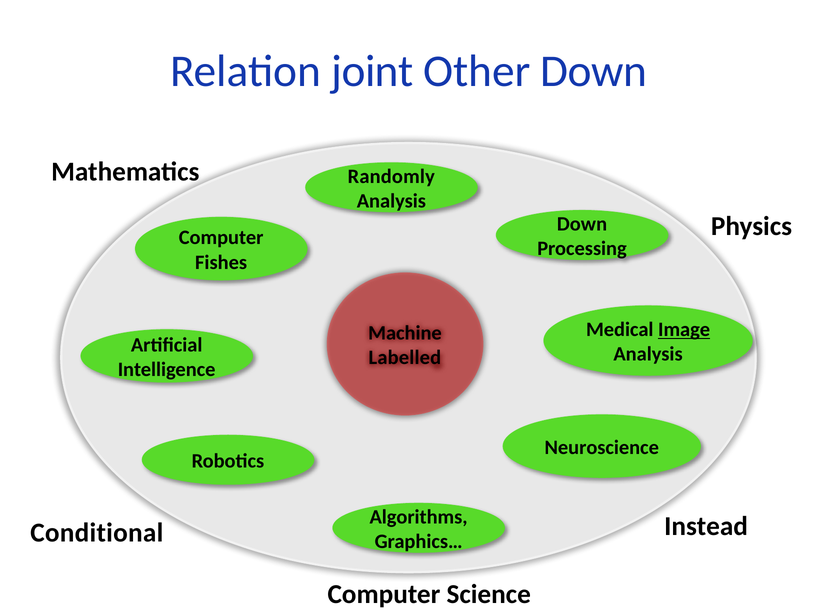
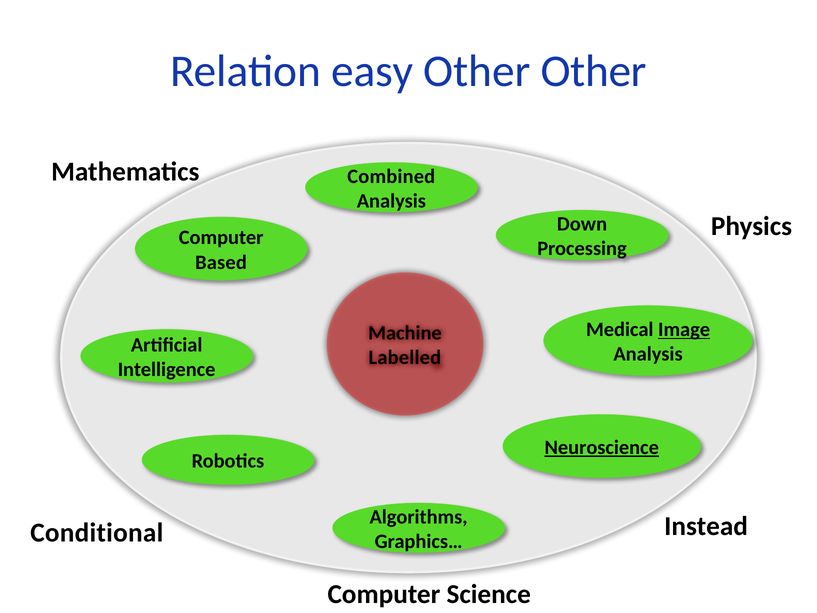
joint: joint -> easy (372, 71)
Other Down: Down -> Other (594, 71)
Randomly: Randomly -> Combined (391, 176)
Fishes: Fishes -> Based (221, 262)
Neuroscience underline: none -> present (602, 447)
